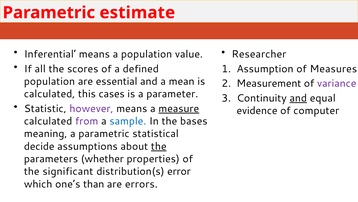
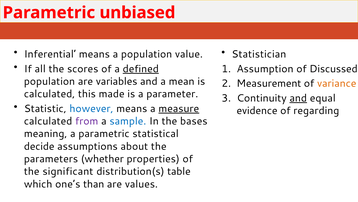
estimate: estimate -> unbiased (137, 13)
Researcher: Researcher -> Statistician (259, 54)
defined underline: none -> present (141, 69)
Measures: Measures -> Discussed (333, 69)
essential: essential -> variables (117, 81)
variance colour: purple -> orange (337, 83)
cases: cases -> made (112, 94)
however colour: purple -> blue (91, 108)
computer: computer -> regarding (316, 110)
the underline: present -> none (159, 146)
error: error -> table (179, 171)
errors: errors -> values (141, 184)
